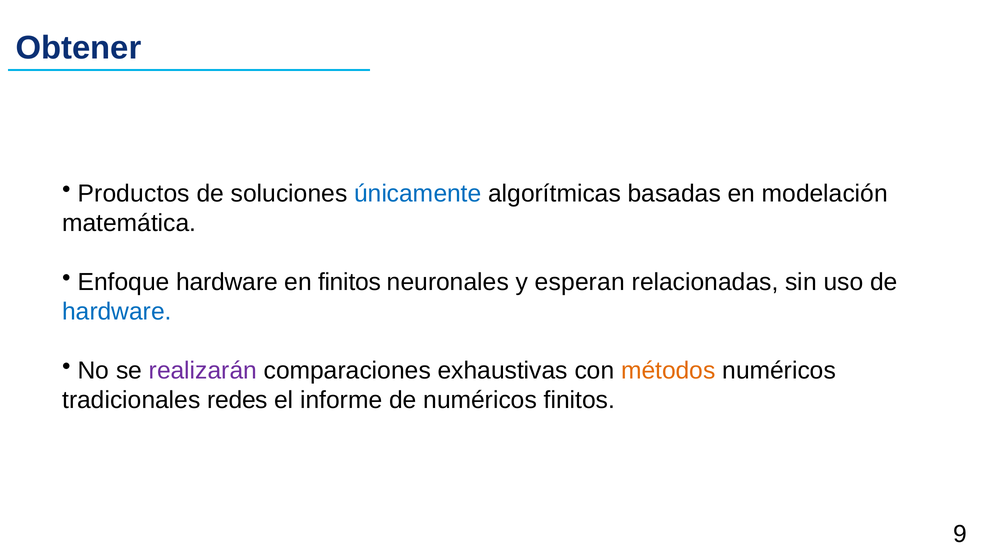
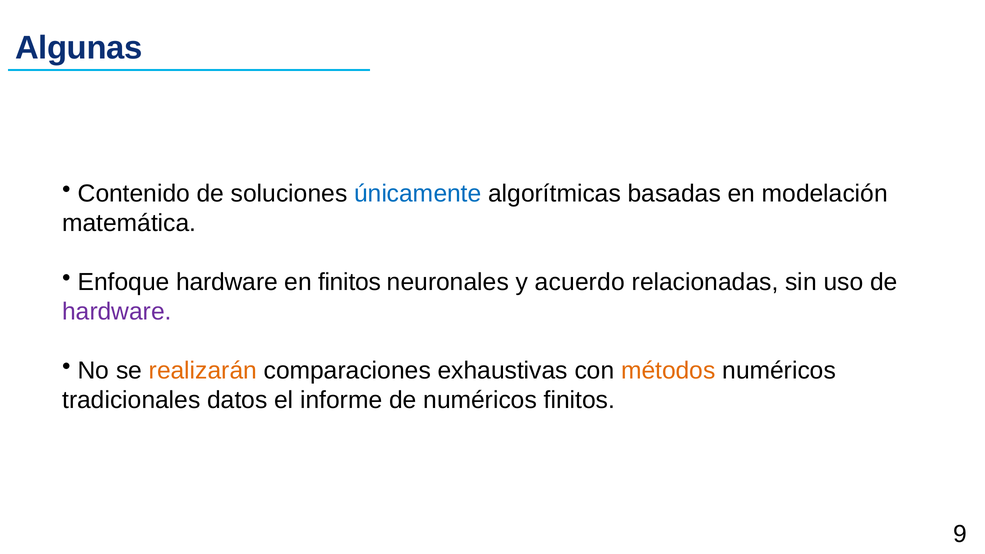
Obtener: Obtener -> Algunas (79, 48)
Productos: Productos -> Contenido (134, 193)
esperan: esperan -> acuerdo (580, 282)
hardware colour: blue -> purple (117, 312)
realizarán colour: purple -> orange (203, 371)
redes: redes -> datos (237, 400)
